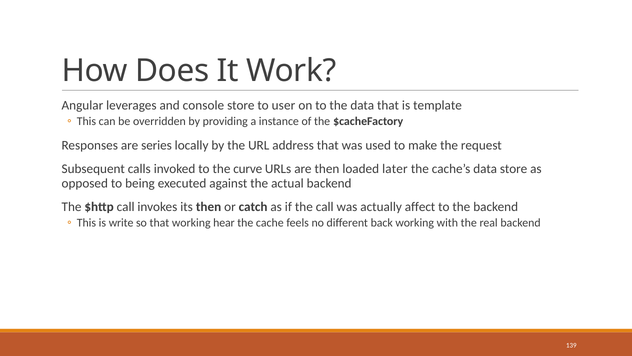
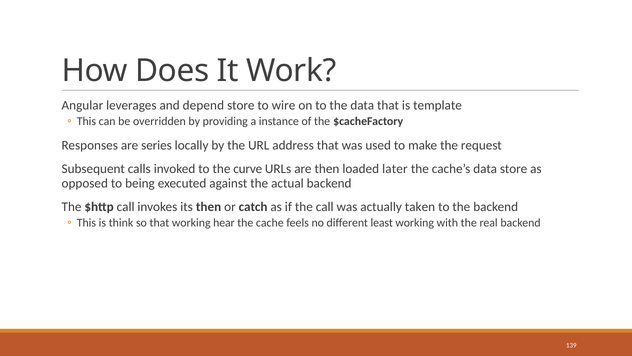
console: console -> depend (203, 105)
user: user -> wire (284, 105)
affect: affect -> taken (420, 206)
write: write -> think (121, 223)
back: back -> least (382, 223)
